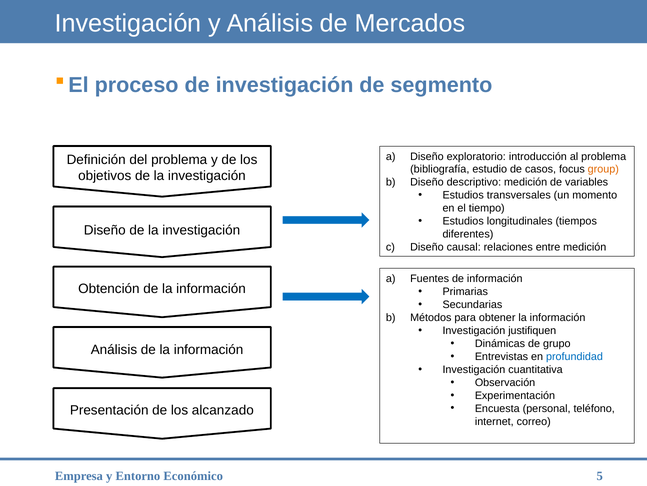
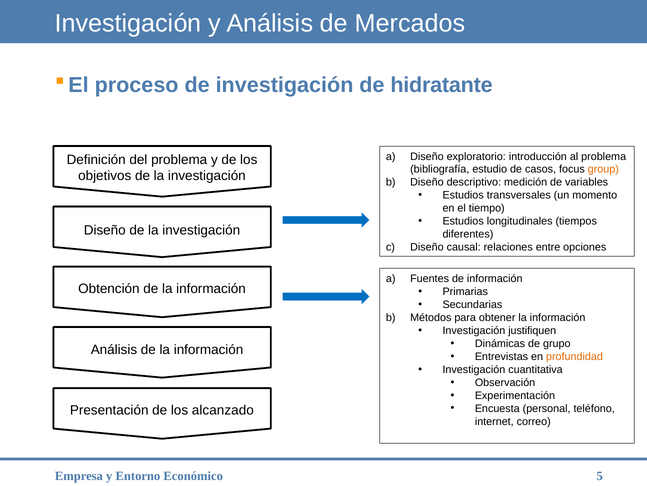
segmento: segmento -> hidratante (442, 85)
entre medición: medición -> opciones (585, 247)
profundidad colour: blue -> orange (574, 356)
